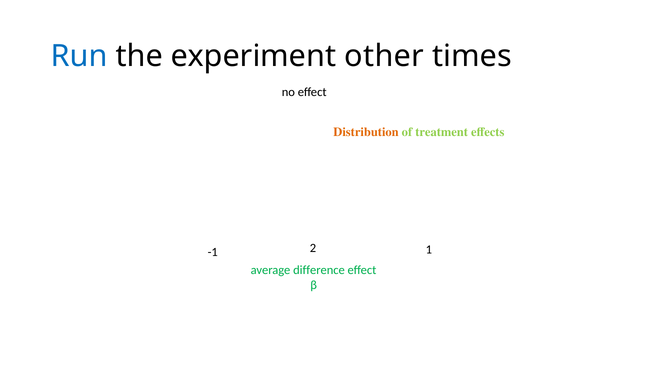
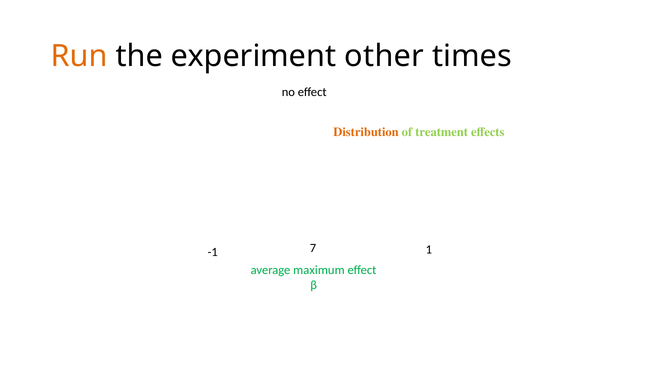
Run colour: blue -> orange (79, 56)
2: 2 -> 7 (313, 248)
difference: difference -> maximum (319, 270)
